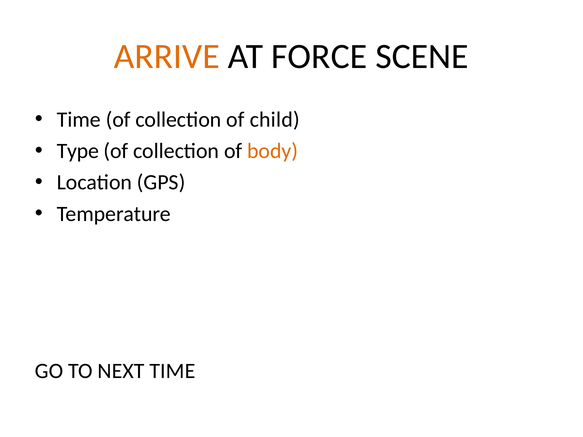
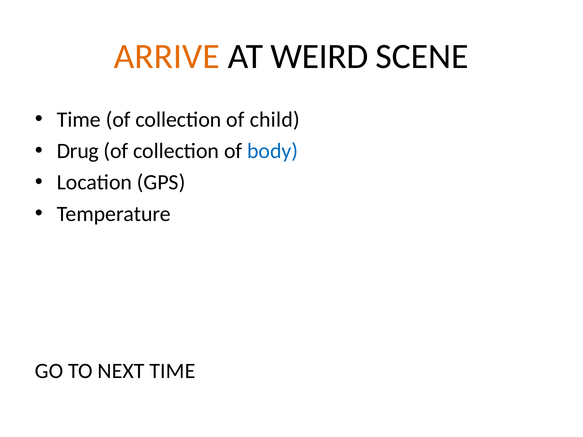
FORCE: FORCE -> WEIRD (319, 56)
Type: Type -> Drug (78, 151)
body colour: orange -> blue (273, 151)
